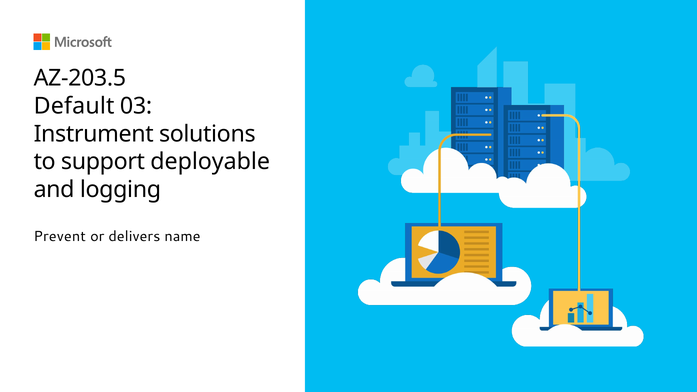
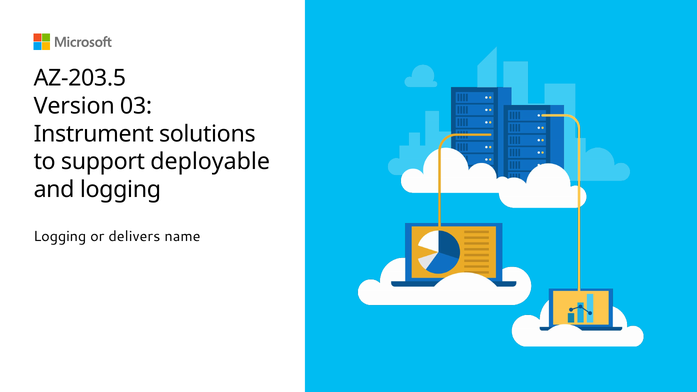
Default: Default -> Version (74, 106)
Prevent: Prevent -> Logging (60, 236)
